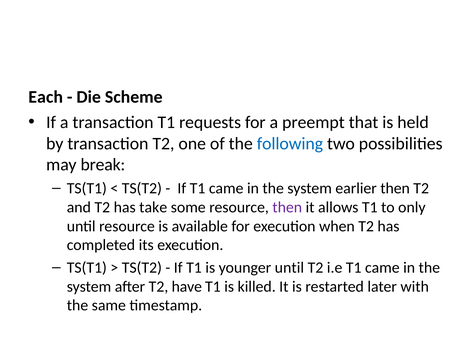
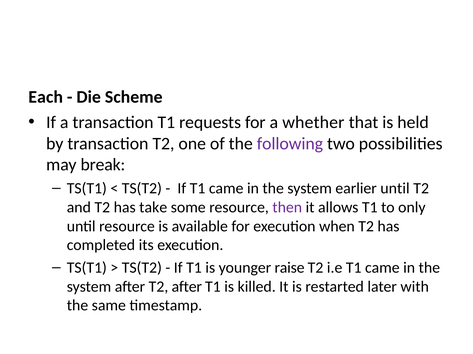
preempt: preempt -> whether (313, 123)
following colour: blue -> purple (290, 144)
earlier then: then -> until (395, 189)
younger until: until -> raise (290, 268)
T2 have: have -> after (187, 287)
